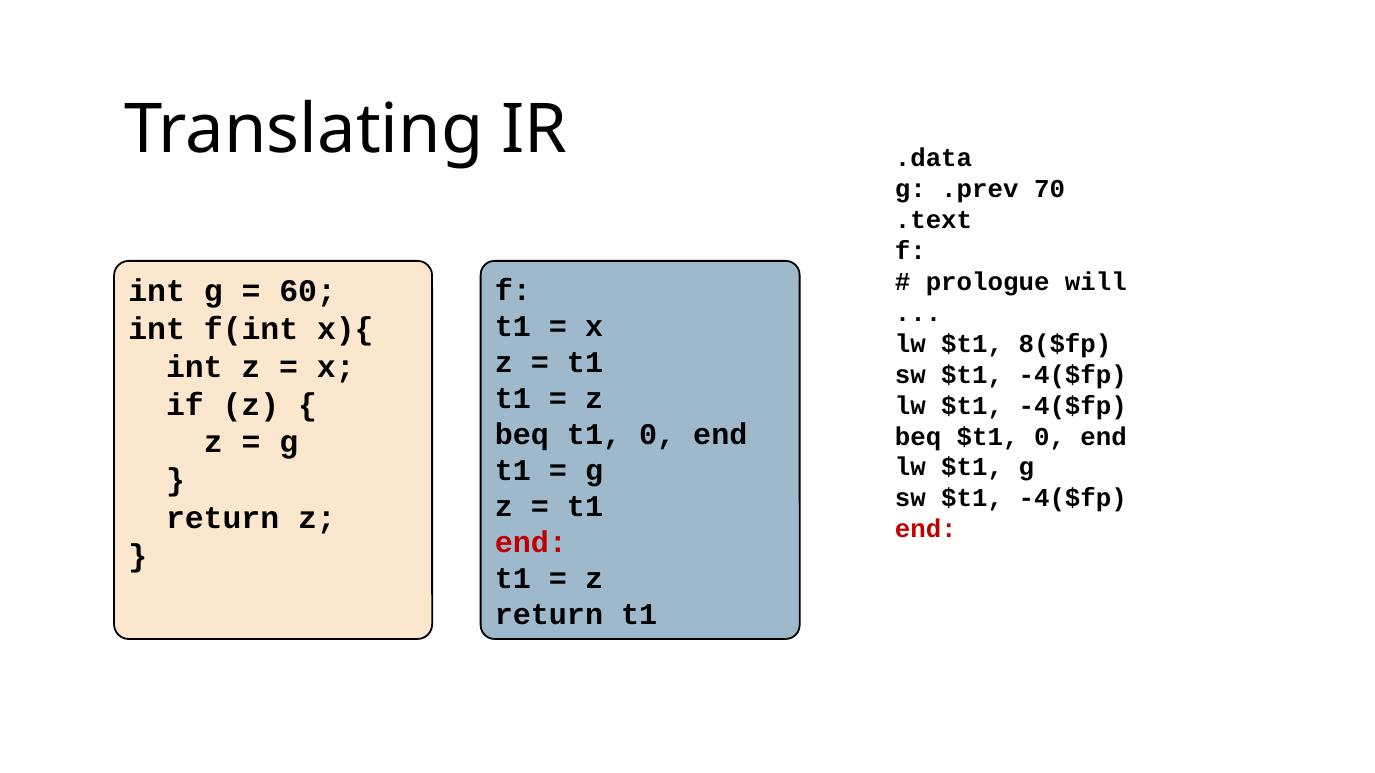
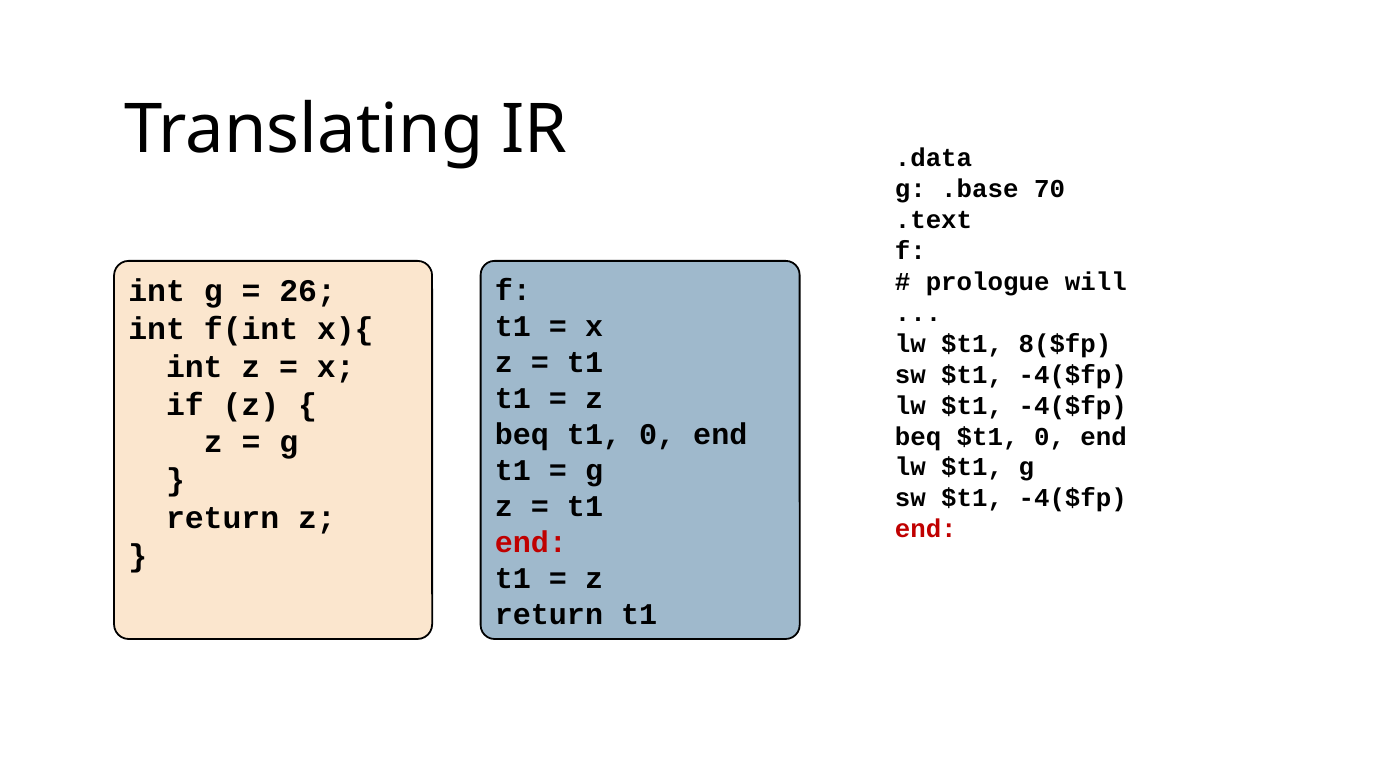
.prev: .prev -> .base (980, 189)
60: 60 -> 26 (308, 291)
